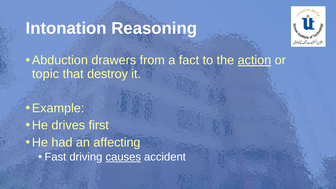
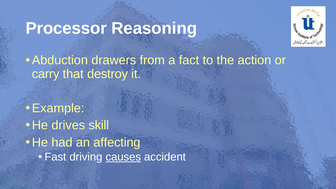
Intonation: Intonation -> Processor (66, 28)
action underline: present -> none (254, 60)
topic: topic -> carry (46, 74)
ﬁrst: ﬁrst -> skill (99, 125)
